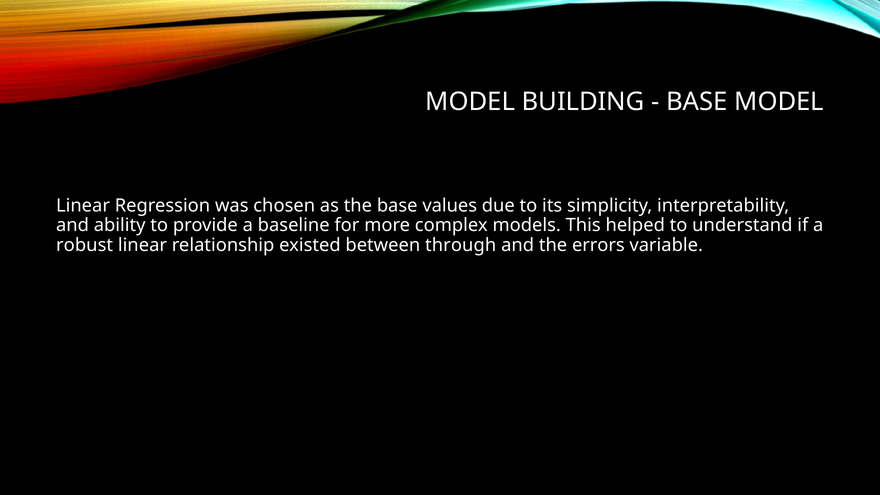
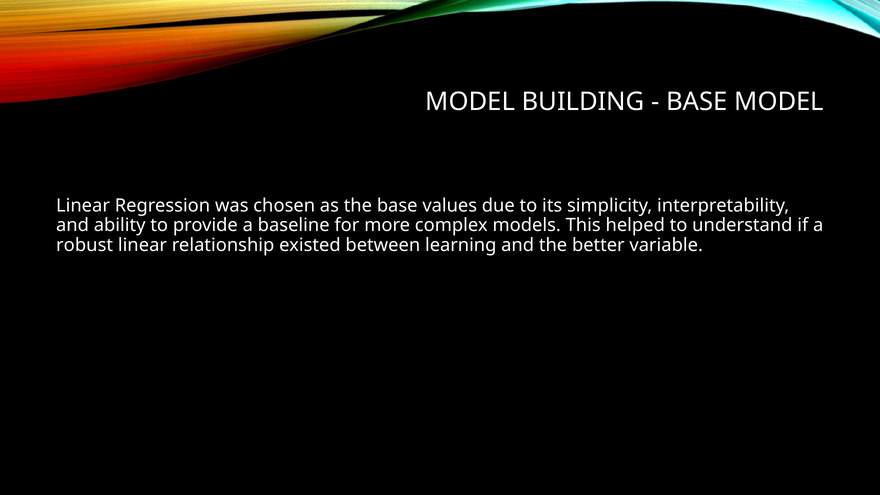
through: through -> learning (461, 245)
errors: errors -> better (598, 245)
